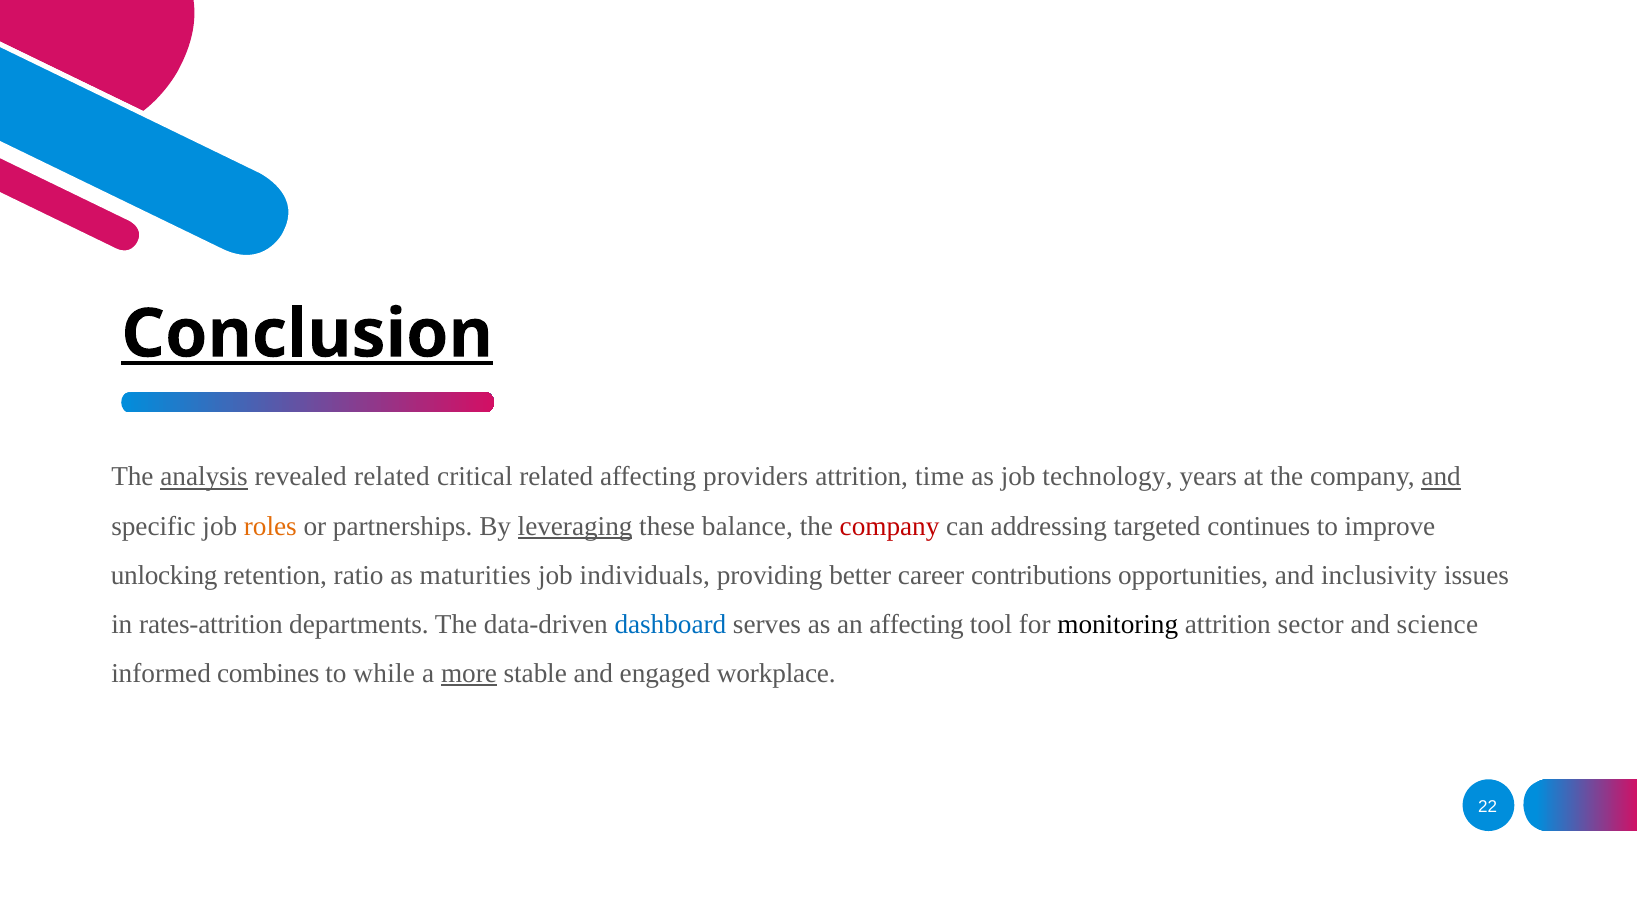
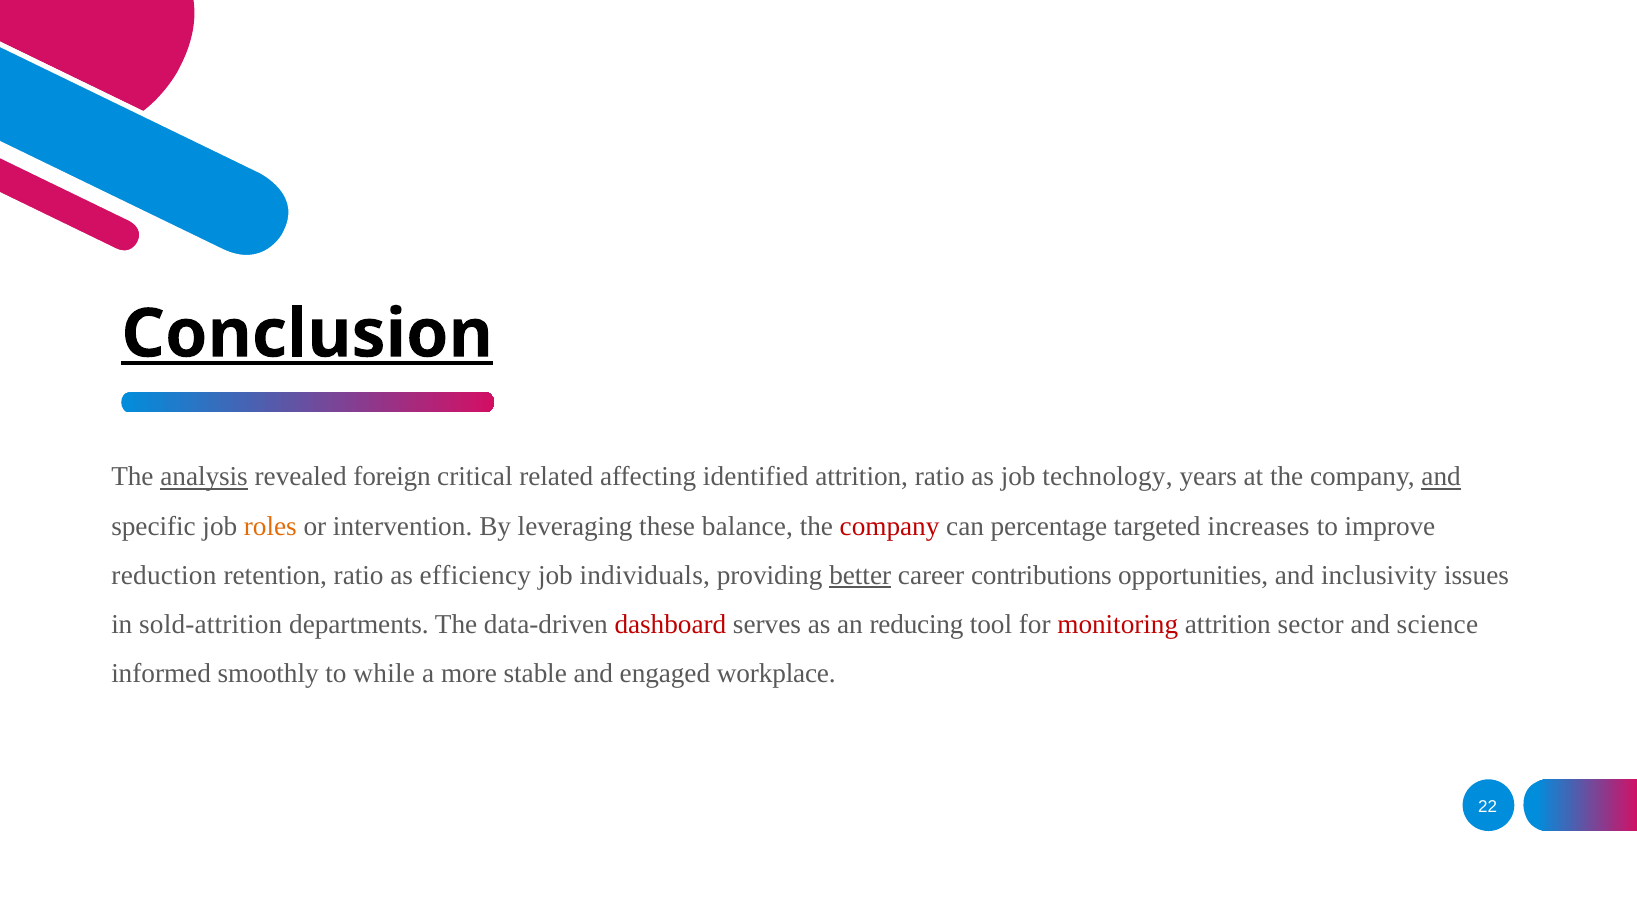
revealed related: related -> foreign (392, 477)
providers: providers -> identified (756, 477)
attrition time: time -> ratio (940, 477)
partnerships: partnerships -> intervention (403, 526)
leveraging underline: present -> none (575, 526)
addressing: addressing -> percentage (1049, 526)
continues: continues -> increases (1259, 526)
unlocking: unlocking -> reduction (164, 575)
maturities: maturities -> efficiency (475, 575)
better underline: none -> present (860, 575)
rates-attrition: rates-attrition -> sold-attrition (211, 624)
dashboard colour: blue -> red (670, 624)
an affecting: affecting -> reducing (917, 624)
monitoring colour: black -> red (1118, 624)
combines: combines -> smoothly (268, 673)
more underline: present -> none (469, 673)
